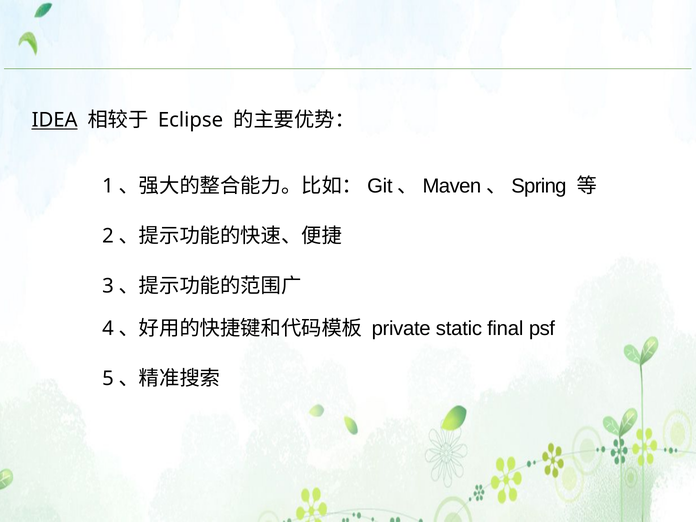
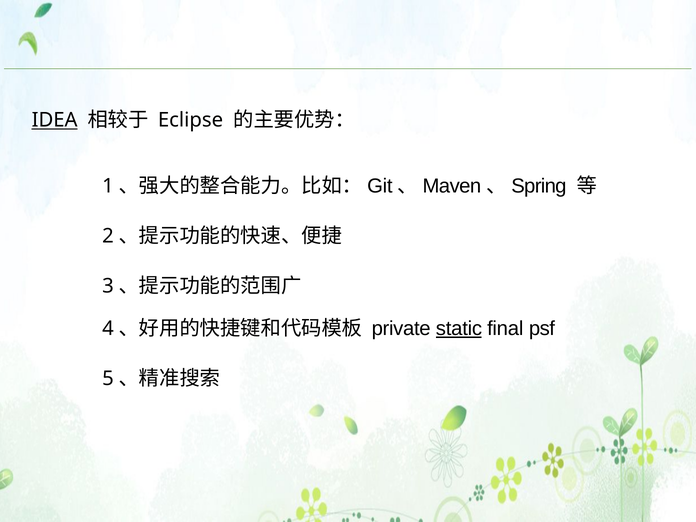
static underline: none -> present (459, 329)
